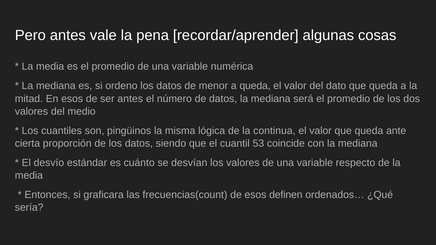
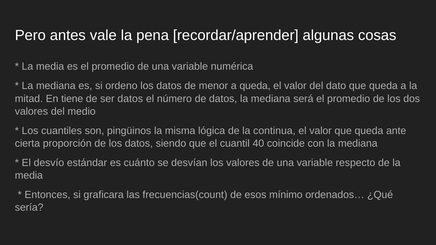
En esos: esos -> tiene (72, 99)
ser antes: antes -> datos (130, 99)
53: 53 -> 40 (258, 144)
definen: definen -> mínimo (286, 195)
